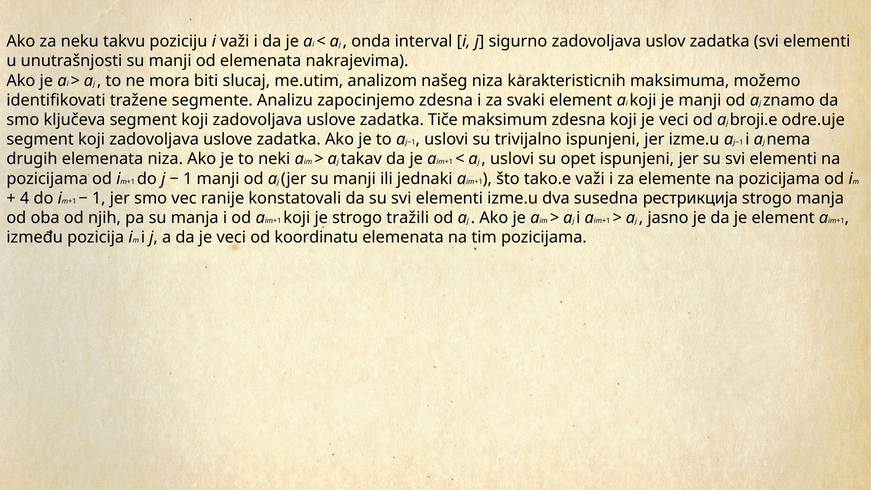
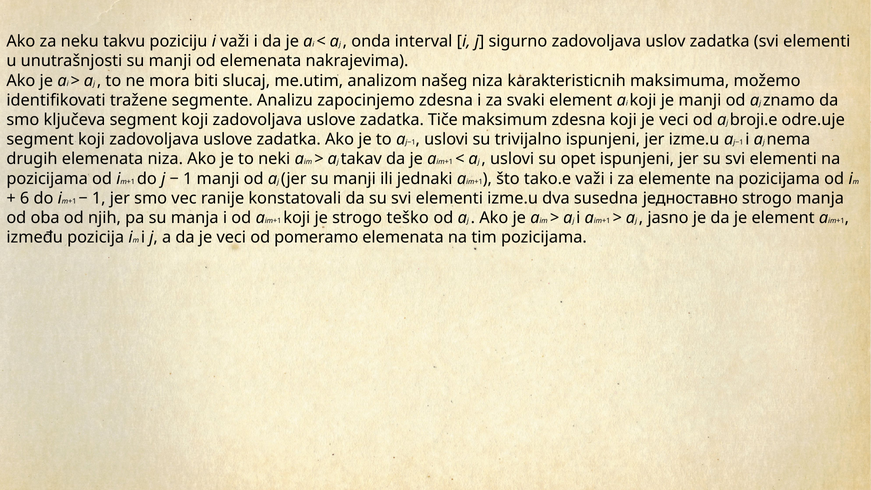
4: 4 -> 6 (25, 198)
рестрикција: рестрикција -> једноставно (690, 198)
tražili: tražili -> teško (408, 218)
koordinatu: koordinatu -> pomeramo (316, 237)
